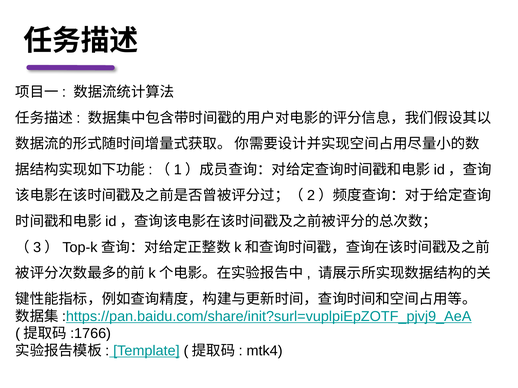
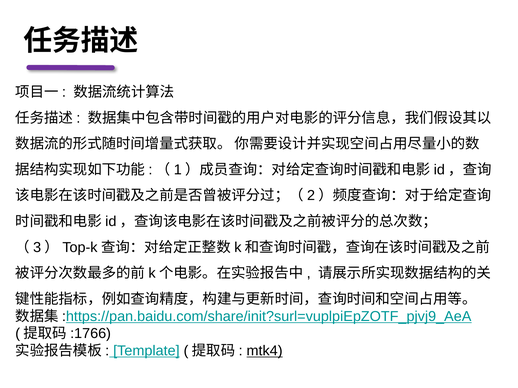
mtk4 underline: none -> present (265, 351)
